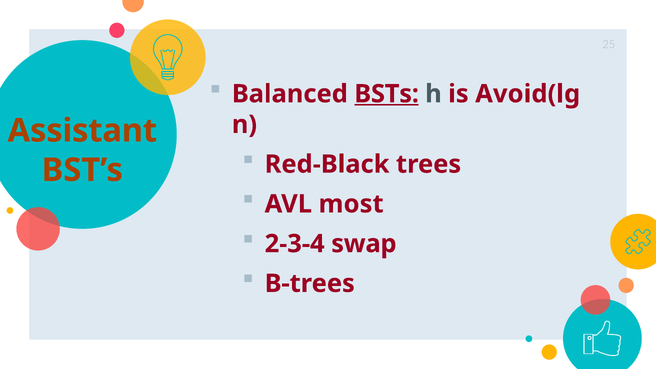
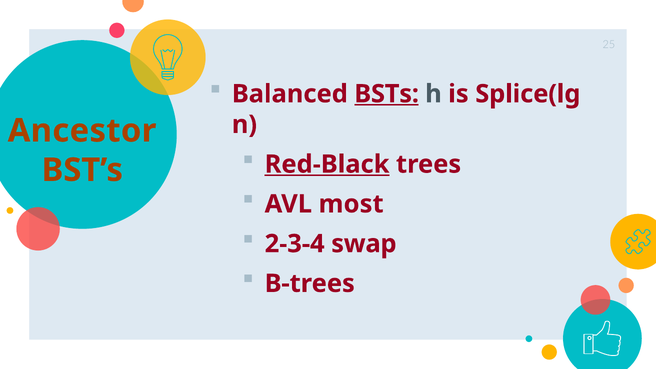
Avoid(lg: Avoid(lg -> Splice(lg (528, 94)
Assistant: Assistant -> Ancestor (82, 131)
Red-Black underline: none -> present (327, 164)
